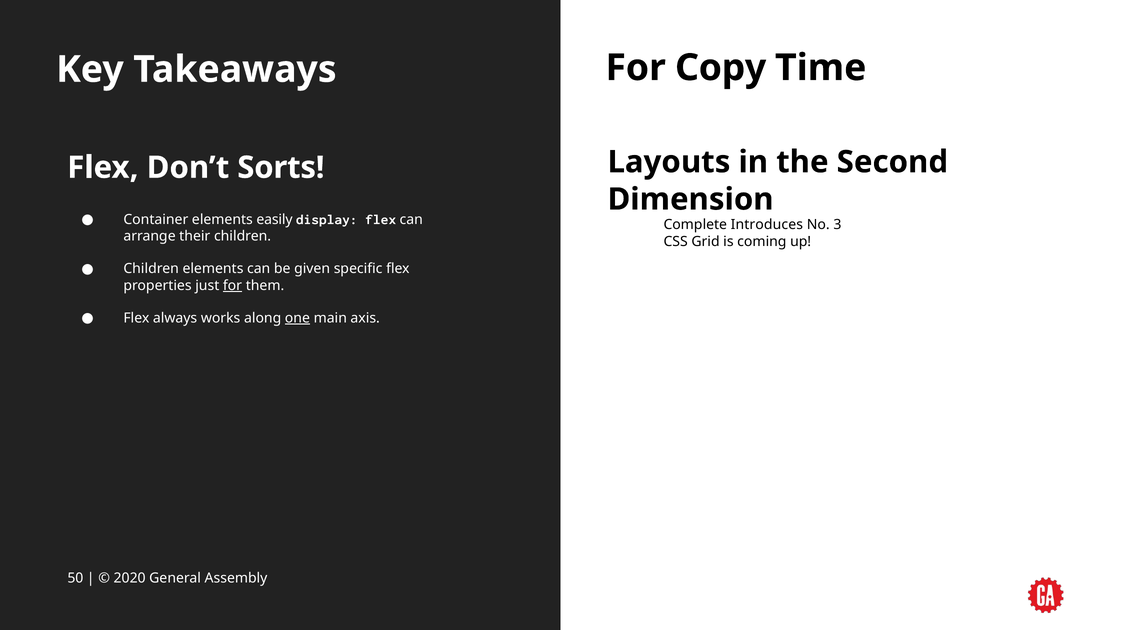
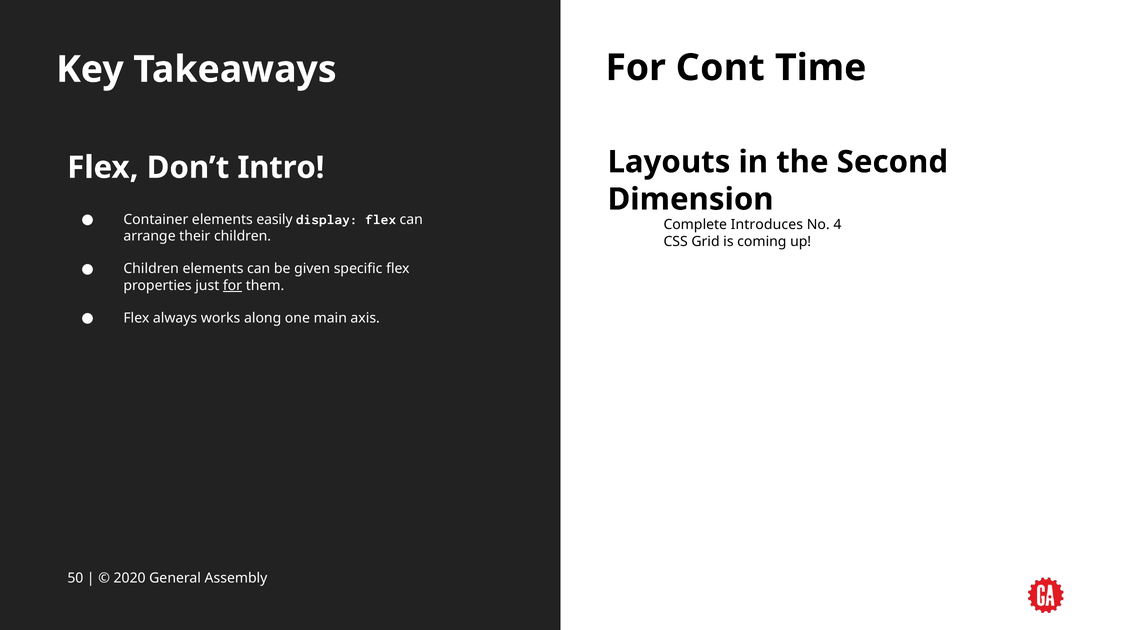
Copy: Copy -> Cont (720, 68)
Sorts: Sorts -> Intro (281, 168)
3: 3 -> 4 (837, 225)
one underline: present -> none (297, 318)
